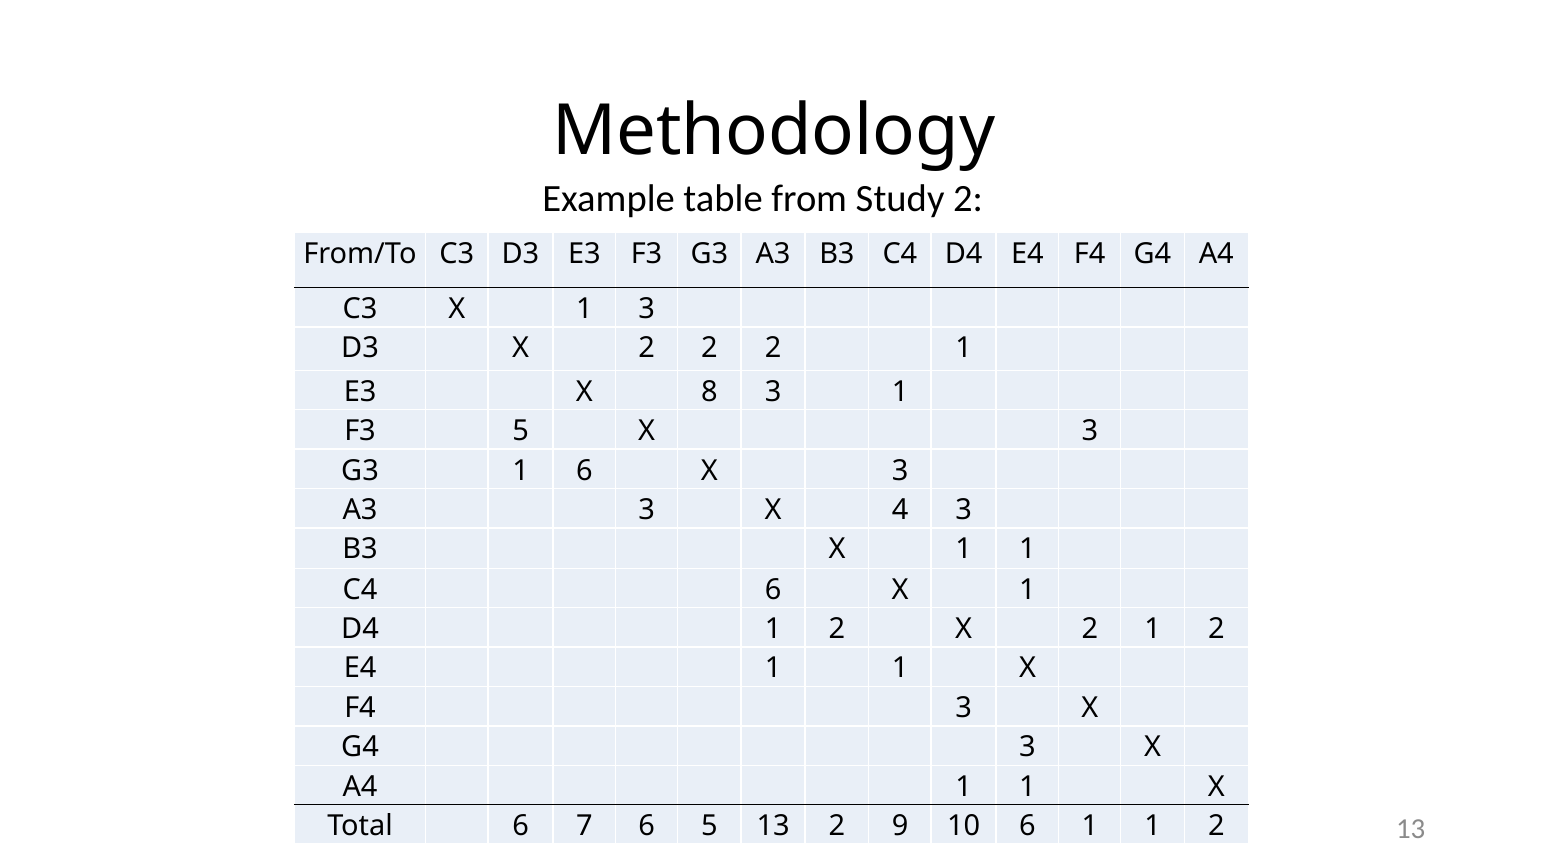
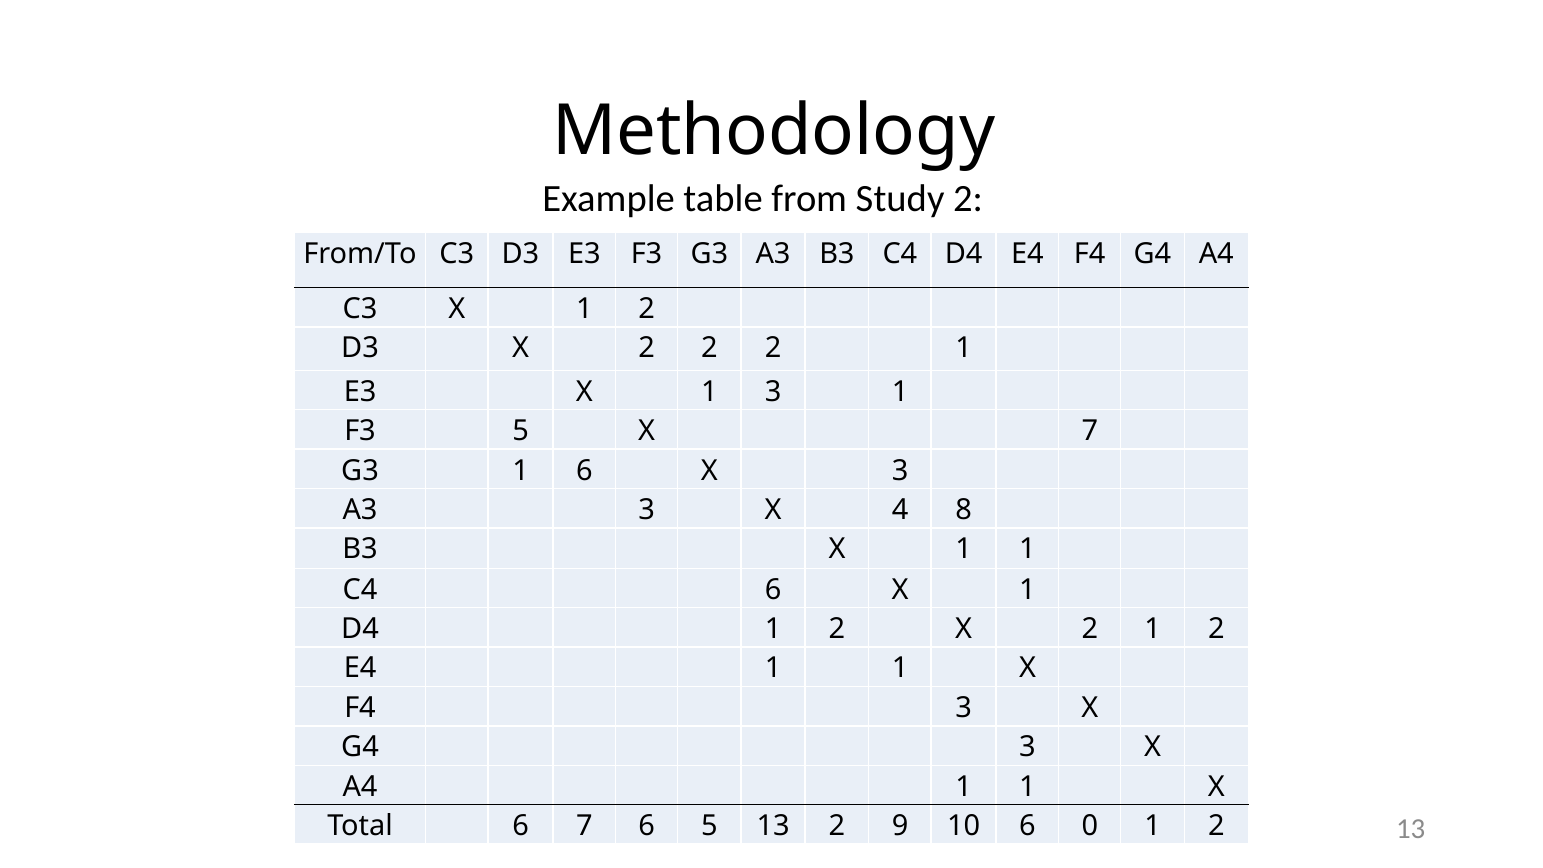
X 1 3: 3 -> 2 (647, 309)
E3 X 8: 8 -> 1 (709, 392)
5 X 3: 3 -> 7 (1090, 431)
4 3: 3 -> 8 (964, 510)
6 1: 1 -> 0 (1090, 826)
